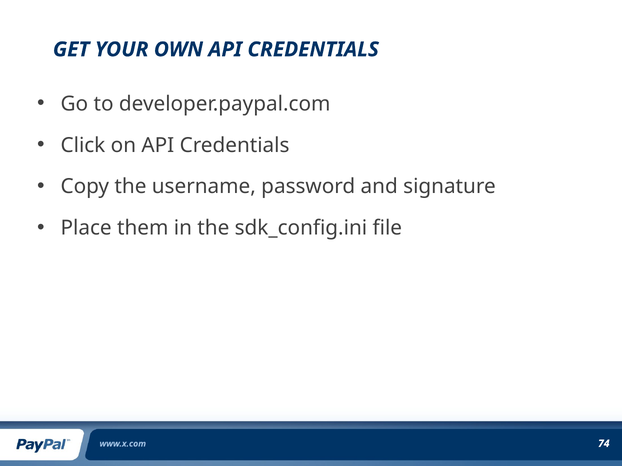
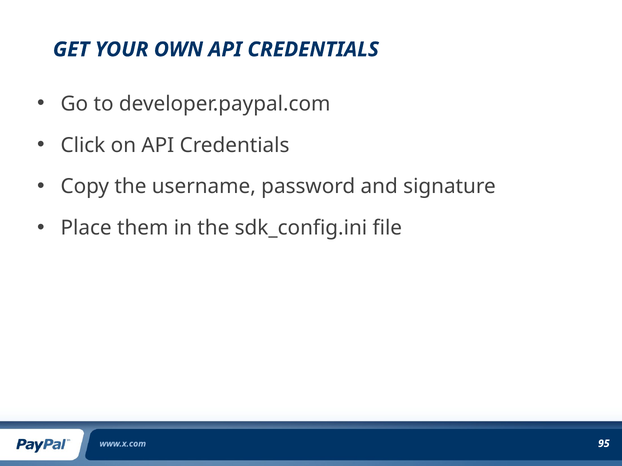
74: 74 -> 95 (604, 444)
